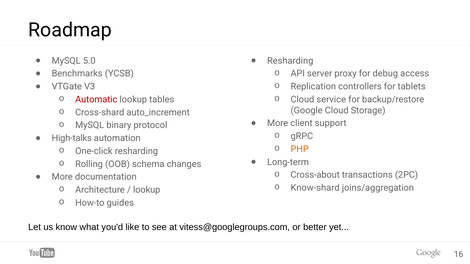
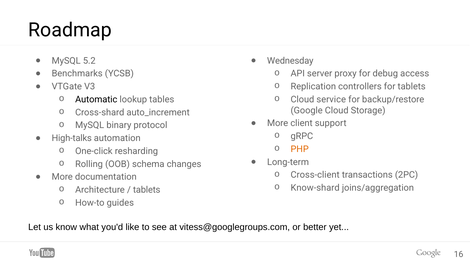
5.0: 5.0 -> 5.2 (89, 61)
Resharding: Resharding -> Wednesday (290, 61)
Automatic colour: red -> black (96, 100)
Cross-about: Cross-about -> Cross-client (315, 175)
lookup: lookup -> tablets (147, 190)
